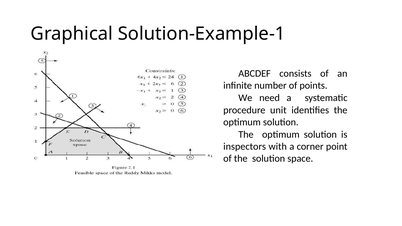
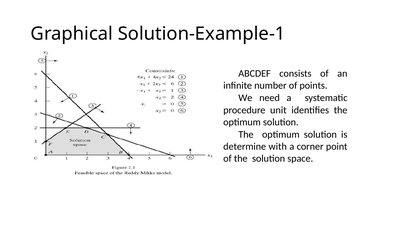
inspectors: inspectors -> determine (245, 147)
